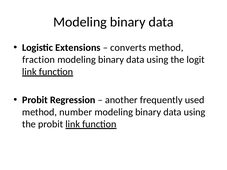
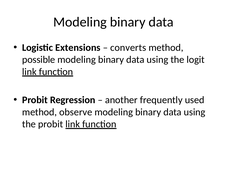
fraction: fraction -> possible (39, 60)
number: number -> observe (76, 112)
